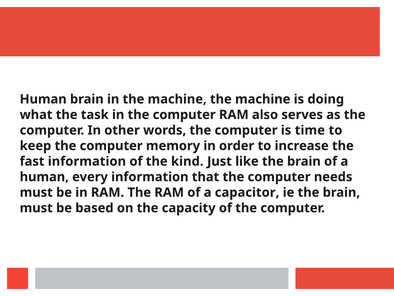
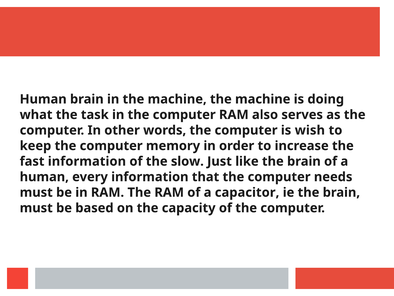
time: time -> wish (310, 130)
kind: kind -> slow (187, 161)
